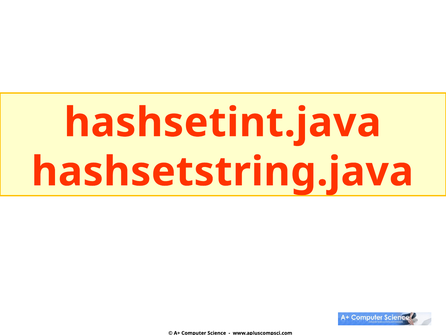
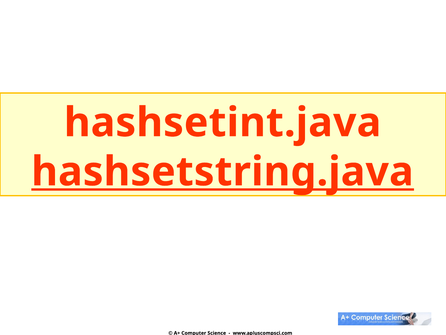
hashsetstring.java underline: none -> present (222, 172)
